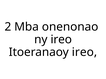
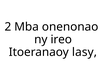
Itoeranaoy ireo: ireo -> lasy (84, 52)
